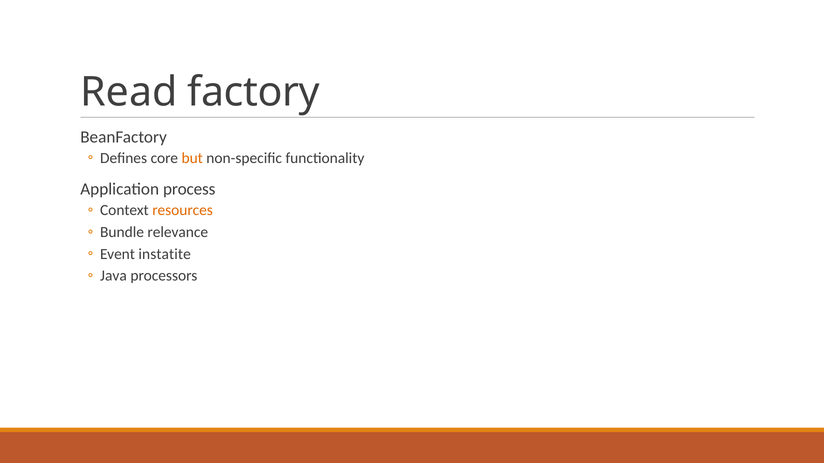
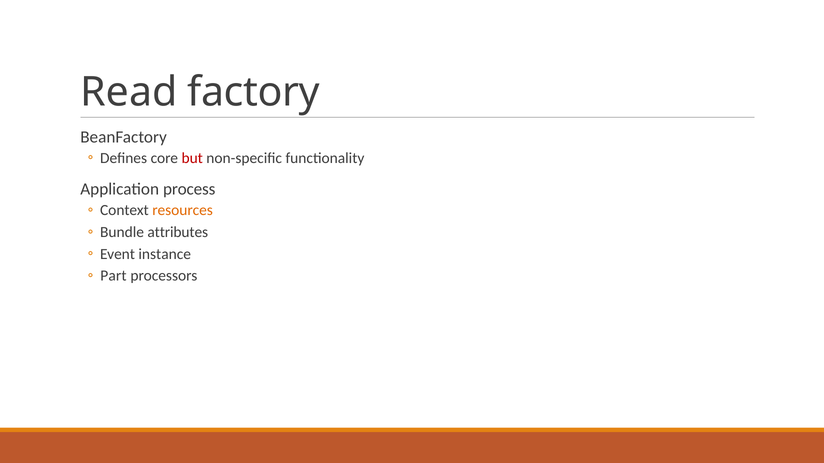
but colour: orange -> red (192, 158)
relevance: relevance -> attributes (178, 232)
instatite: instatite -> instance (165, 254)
Java: Java -> Part (113, 276)
